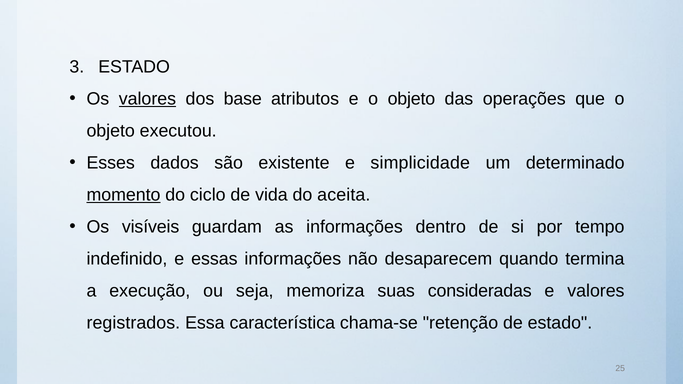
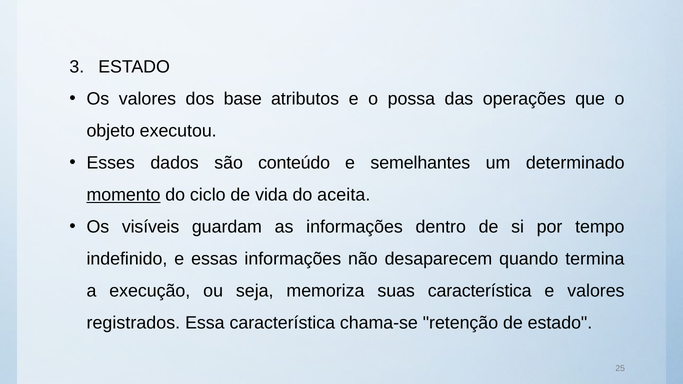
valores underline: present -> none (147, 99)
e o objeto: objeto -> possa (411, 99)
existente: existente -> conteúdo (294, 163)
simplicidade: simplicidade -> semelhantes (420, 163)
suas consideradas: consideradas -> característica (480, 291)
